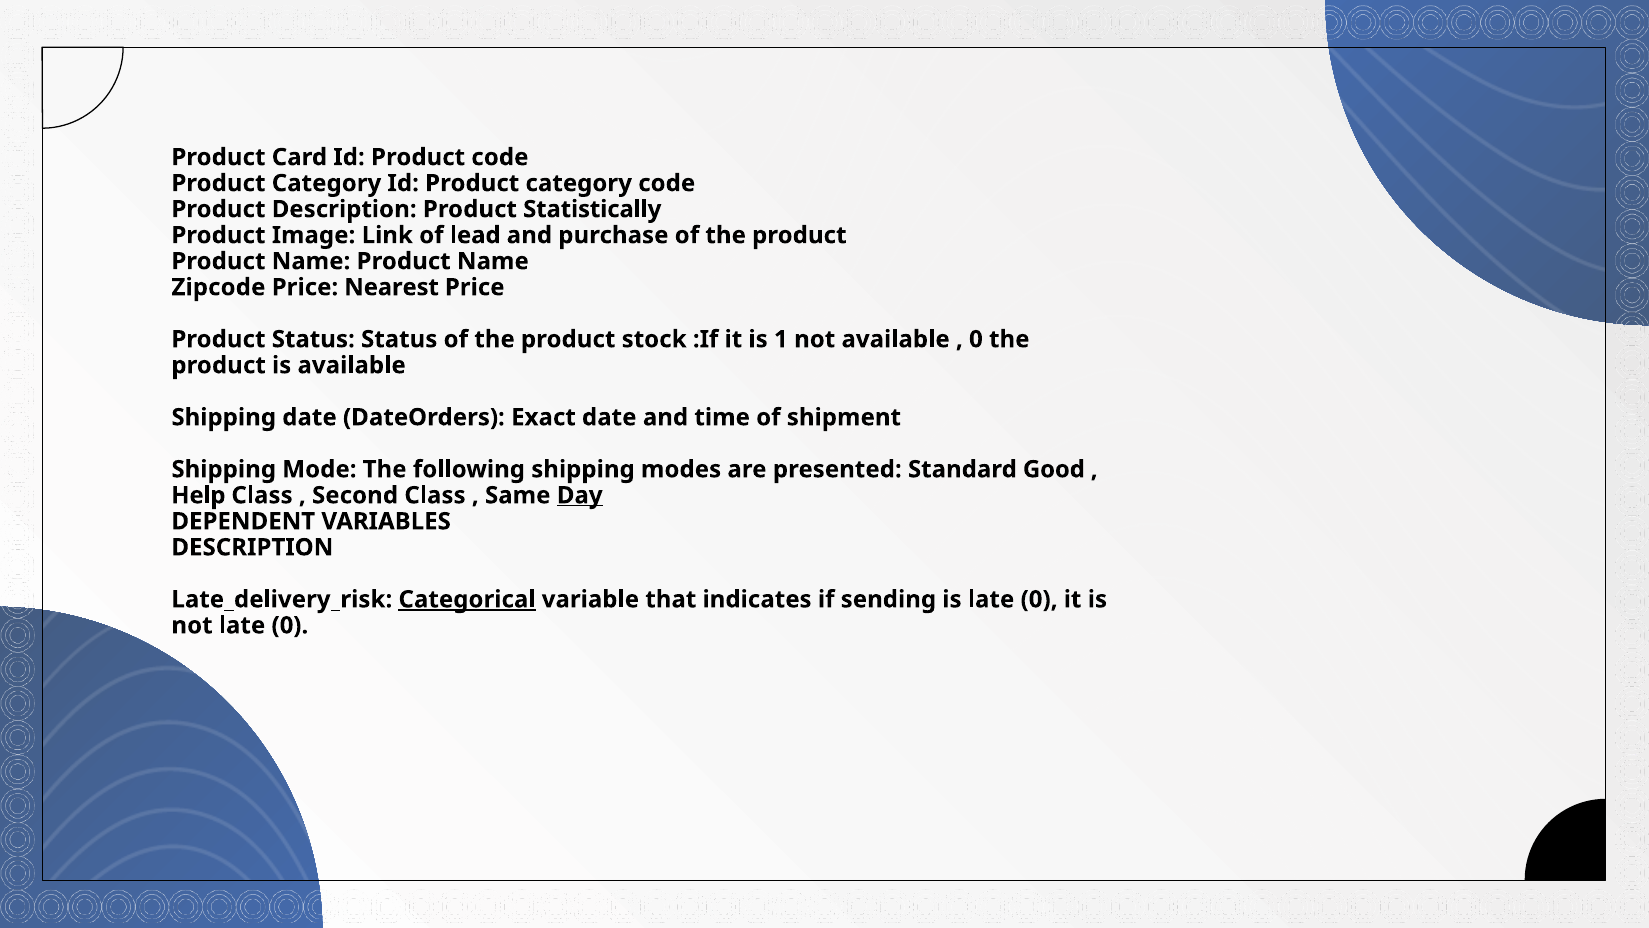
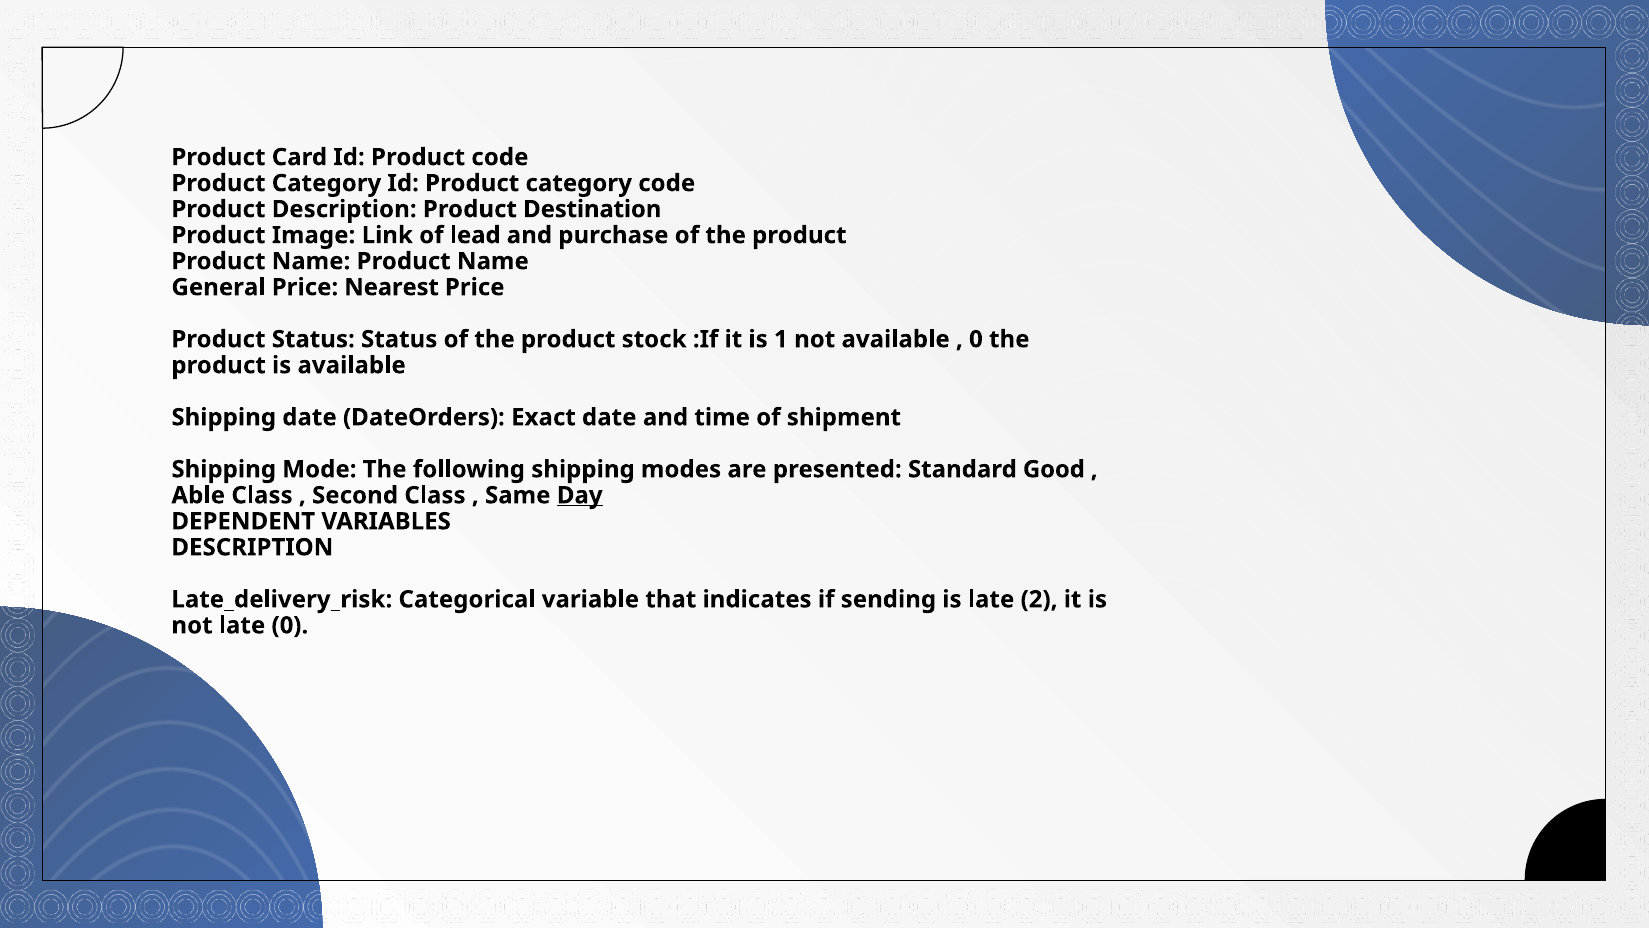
Statistically: Statistically -> Destination (592, 209)
Zipcode: Zipcode -> General (218, 287)
Help: Help -> Able (198, 495)
Categorical underline: present -> none (467, 599)
is late 0: 0 -> 2 (1039, 599)
